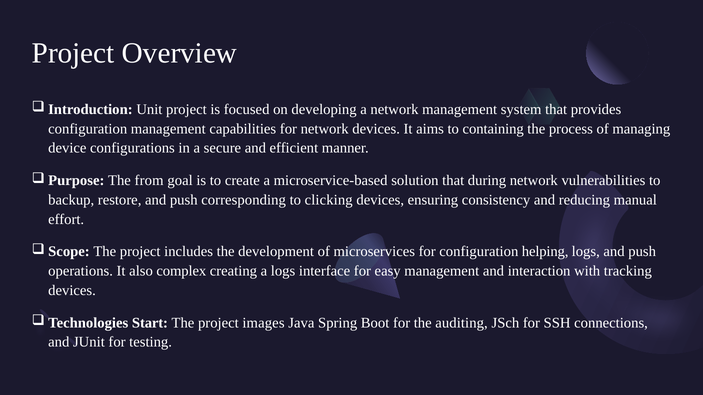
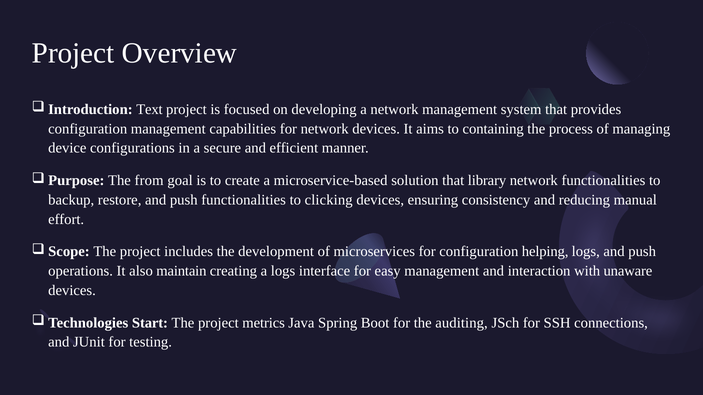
Unit: Unit -> Text (149, 110)
during: during -> library (487, 181)
network vulnerabilities: vulnerabilities -> functionalities (603, 181)
push corresponding: corresponding -> functionalities (244, 200)
complex: complex -> maintain (181, 271)
tracking: tracking -> unaware (628, 271)
images: images -> metrics (264, 323)
